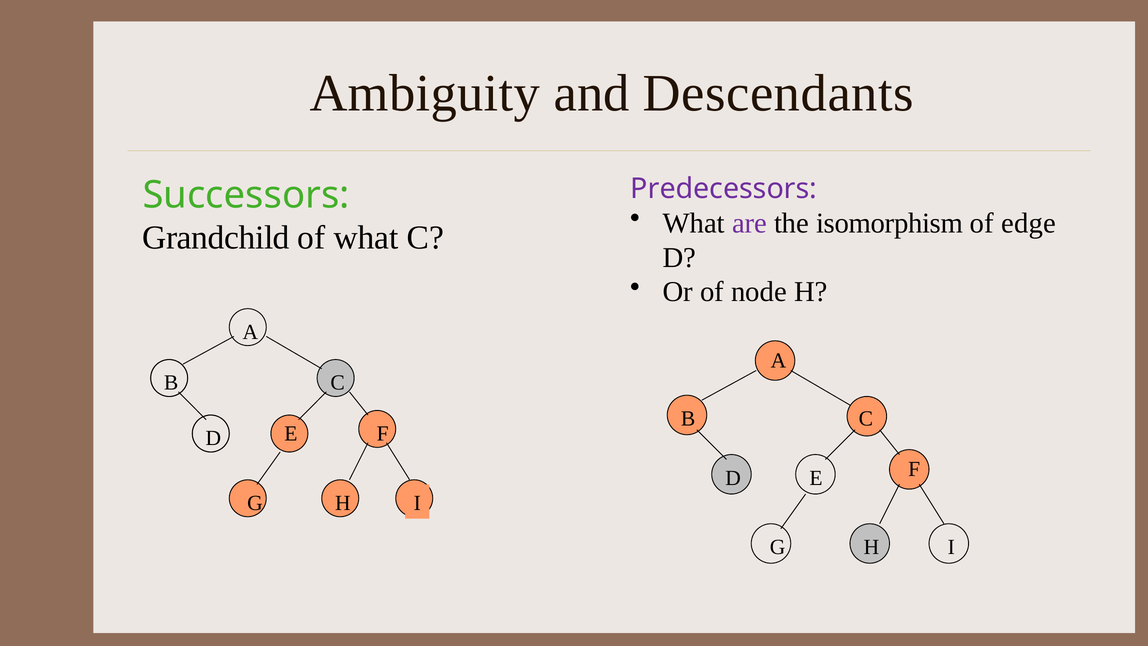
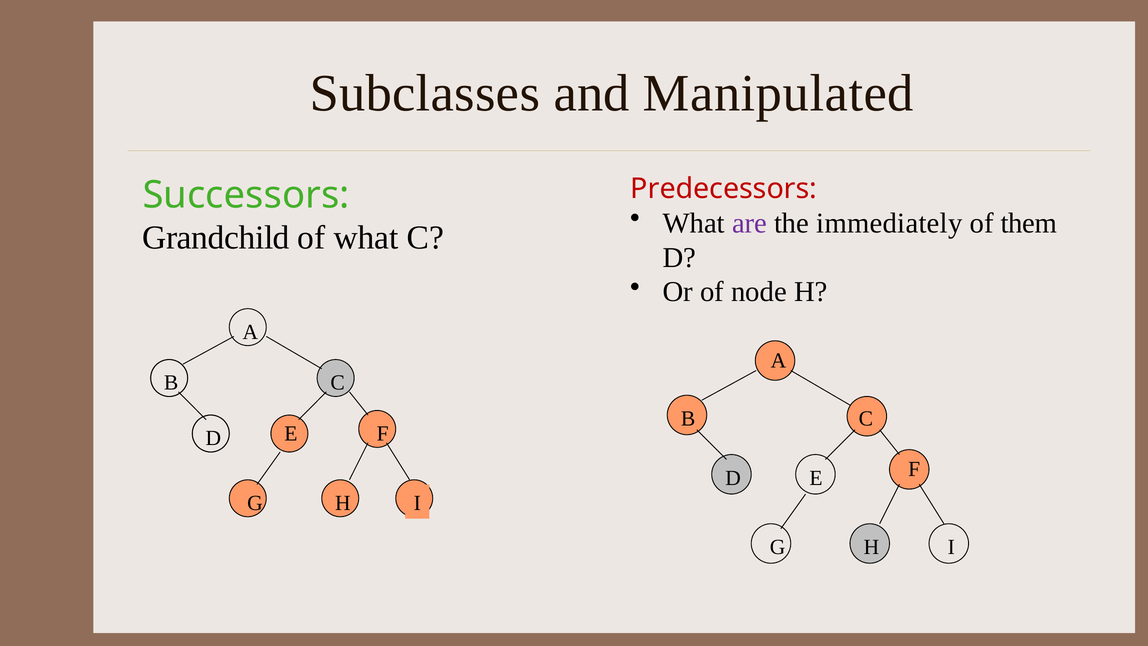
Ambiguity: Ambiguity -> Subclasses (425, 93)
Descendants: Descendants -> Manipulated (778, 93)
Predecessors colour: purple -> red (724, 189)
isomorphism: isomorphism -> immediately (889, 223)
edge: edge -> them (1029, 223)
